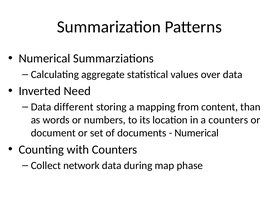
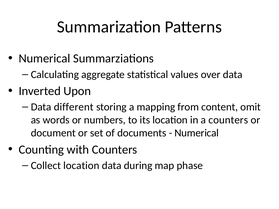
Need: Need -> Upon (77, 91)
than: than -> omit (251, 107)
Collect network: network -> location (81, 166)
